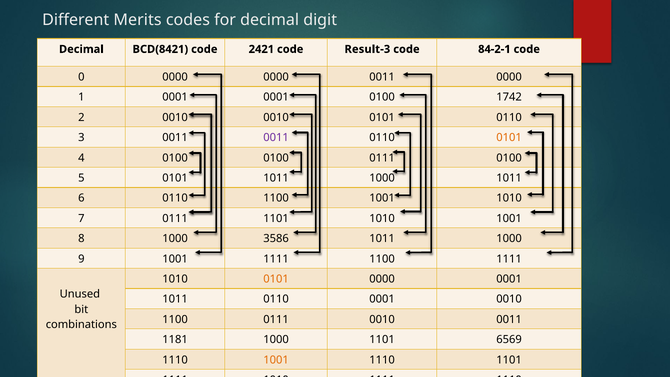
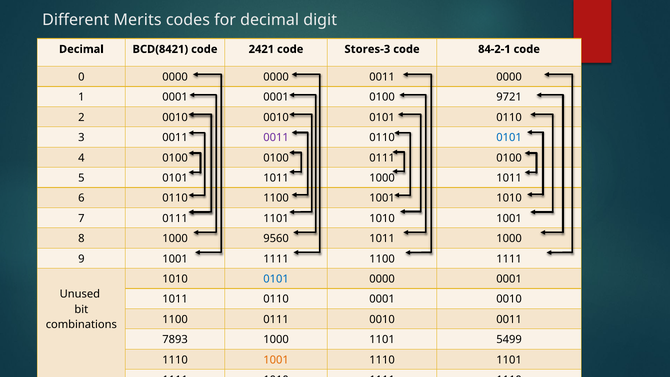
Result-3: Result-3 -> Stores-3 (367, 49)
1742: 1742 -> 9721 (509, 97)
0101 colour: orange -> blue (509, 138)
3586: 3586 -> 9560 (276, 239)
0101 colour: orange -> blue (276, 279)
1181: 1181 -> 7893 (175, 340)
6569: 6569 -> 5499 (509, 340)
